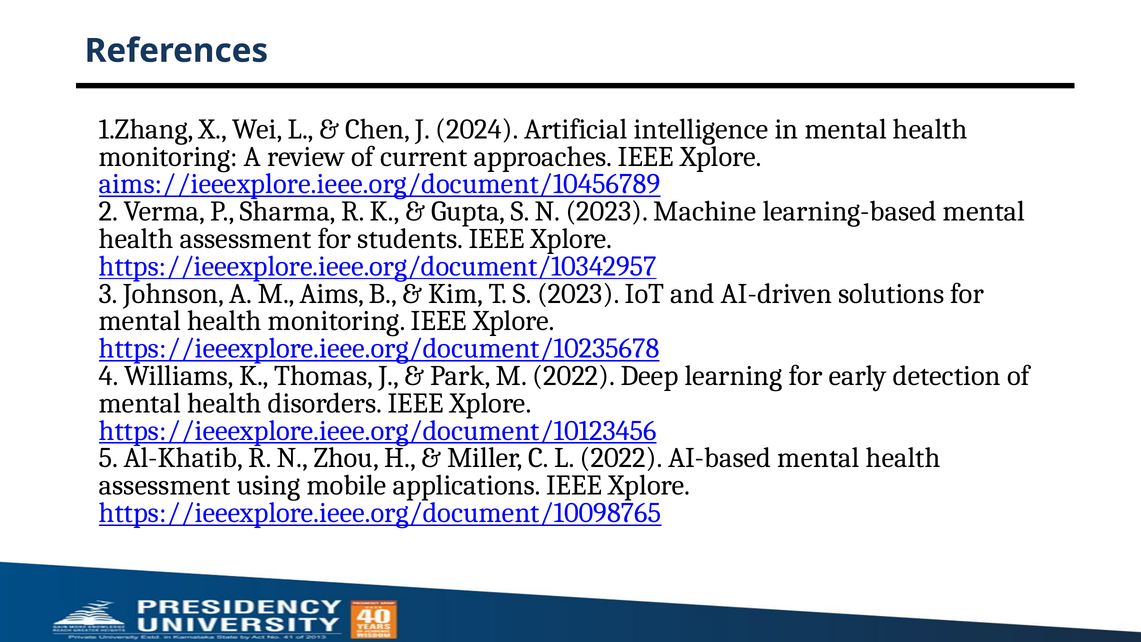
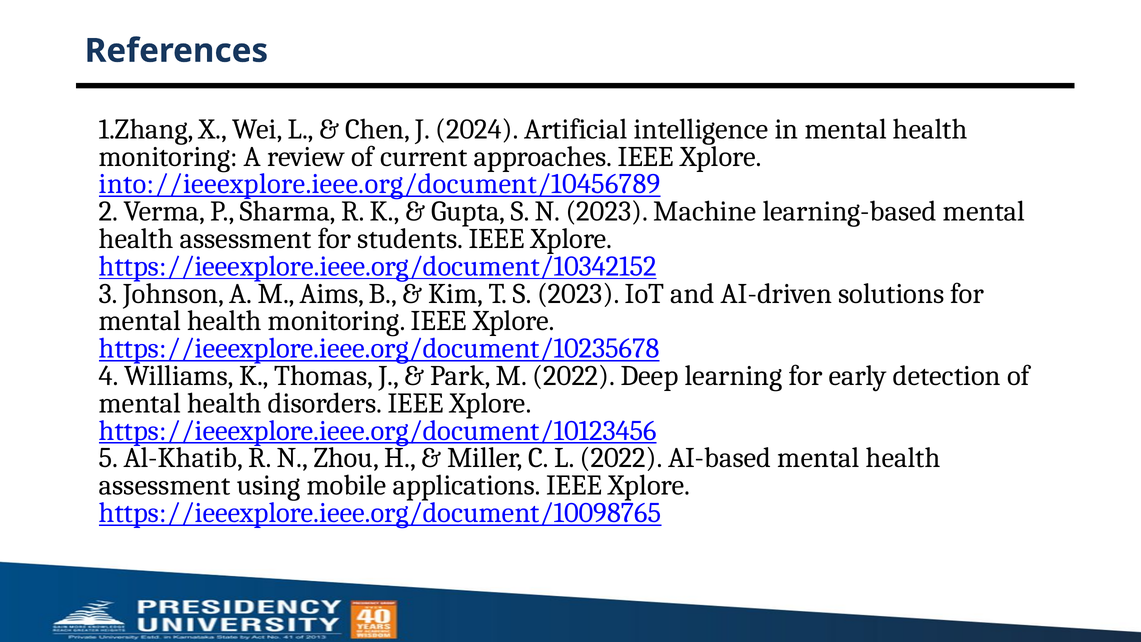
aims://ieeexplore.ieee.org/document/10456789: aims://ieeexplore.ieee.org/document/10456789 -> into://ieeexplore.ieee.org/document/10456789 (380, 184)
https://ieeexplore.ieee.org/document/10342957: https://ieeexplore.ieee.org/document/10342957 -> https://ieeexplore.ieee.org/document/10342152 (378, 266)
